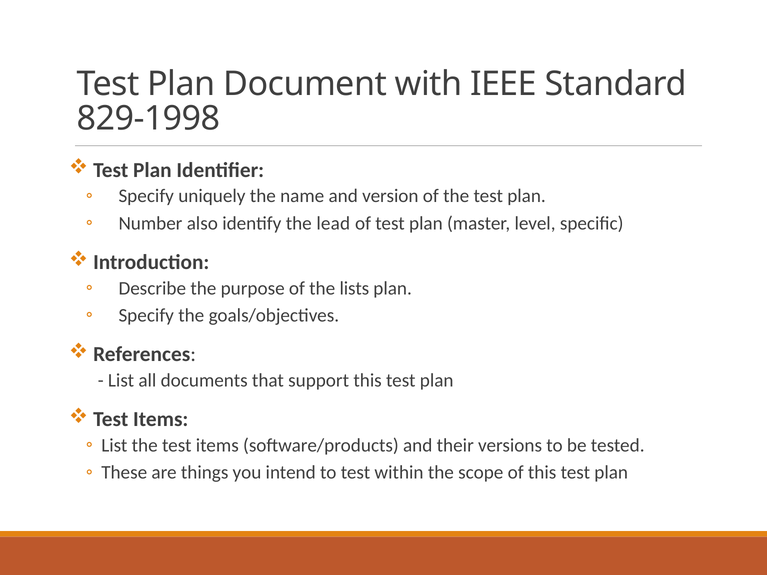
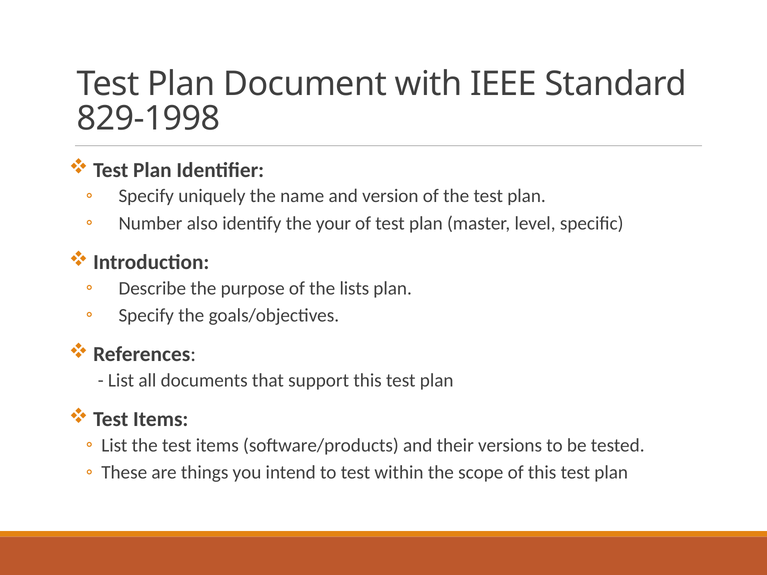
lead: lead -> your (333, 223)
